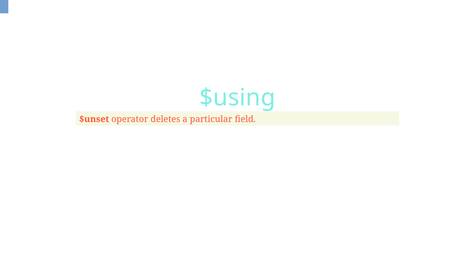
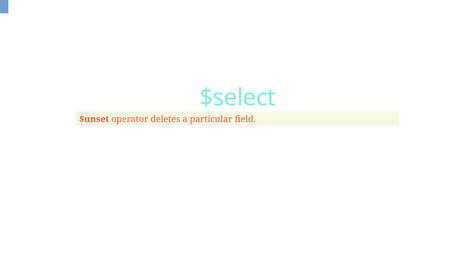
$using: $using -> $select (238, 98)
